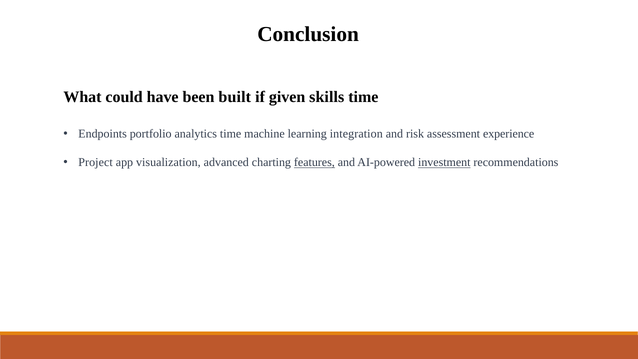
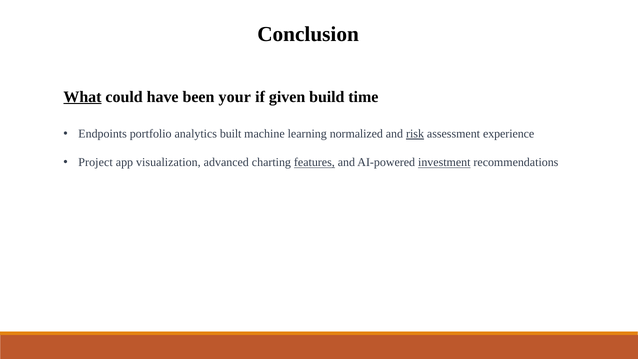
What underline: none -> present (82, 97)
built: built -> your (235, 97)
skills: skills -> build (327, 97)
analytics time: time -> built (231, 134)
integration: integration -> normalized (356, 134)
risk underline: none -> present (415, 134)
